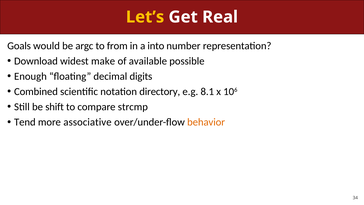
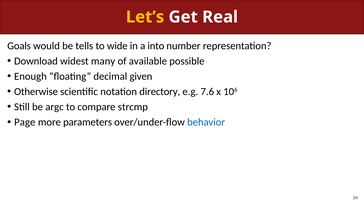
argc: argc -> tells (84, 46)
from: from -> wide (117, 46)
make: make -> many (103, 61)
digits: digits -> given (141, 76)
Combined: Combined -> Otherwise (36, 91)
8.1: 8.1 -> 7.6 (207, 91)
shift: shift -> argc (55, 107)
Tend: Tend -> Page (25, 122)
associative: associative -> parameters (88, 122)
behavior colour: orange -> blue (206, 122)
